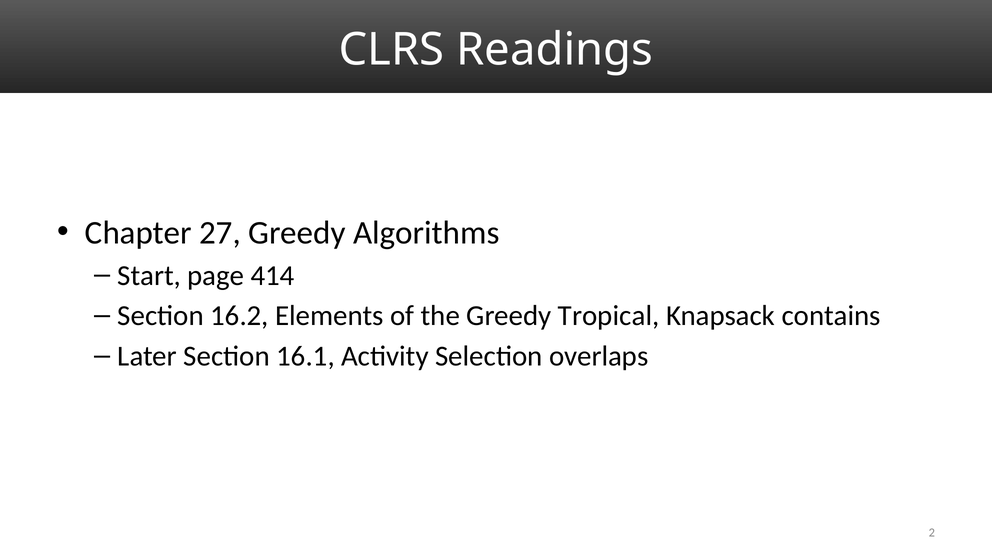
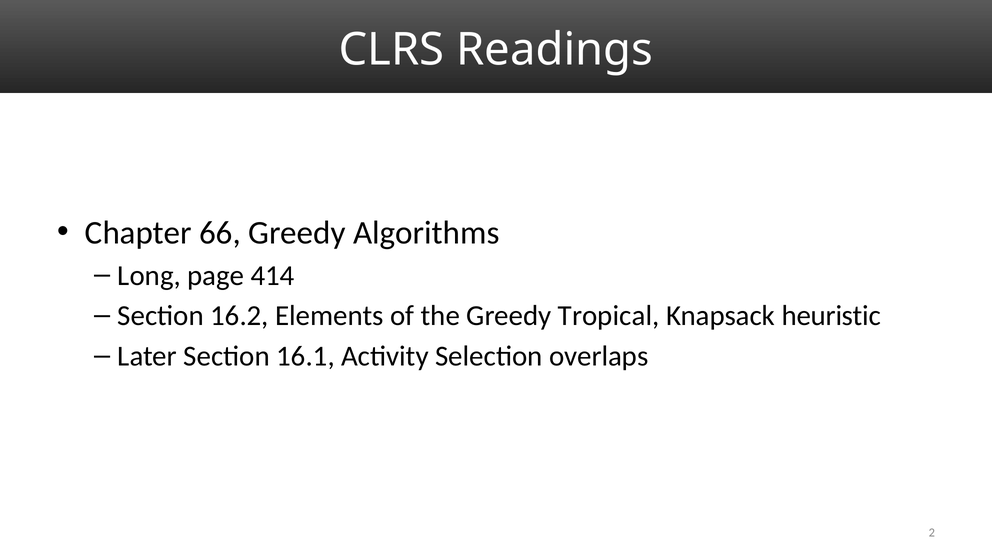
27: 27 -> 66 (220, 233)
Start: Start -> Long (149, 275)
contains: contains -> heuristic (831, 316)
